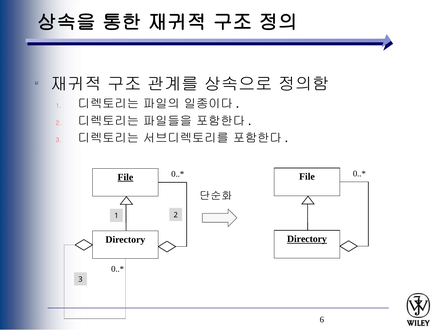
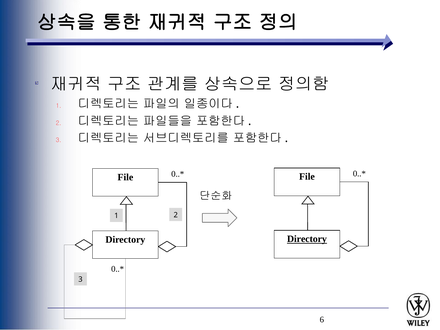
File underline: present -> none (125, 177)
